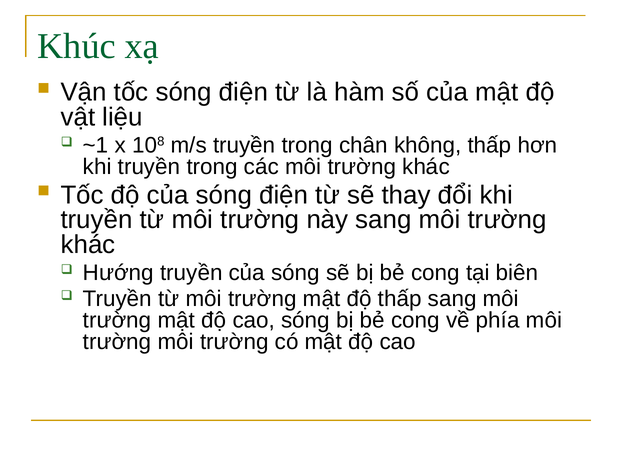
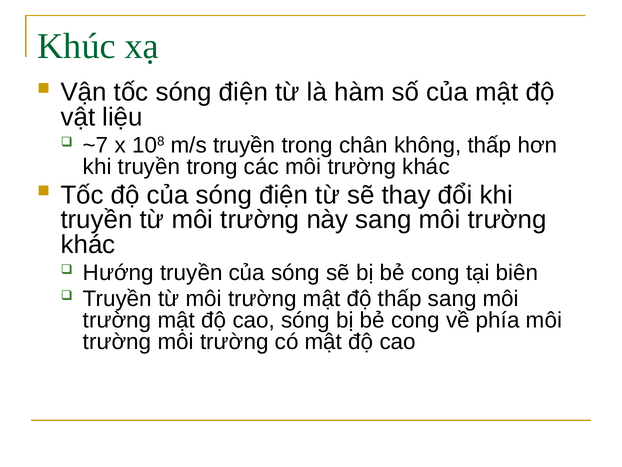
~1: ~1 -> ~7 (96, 145)
